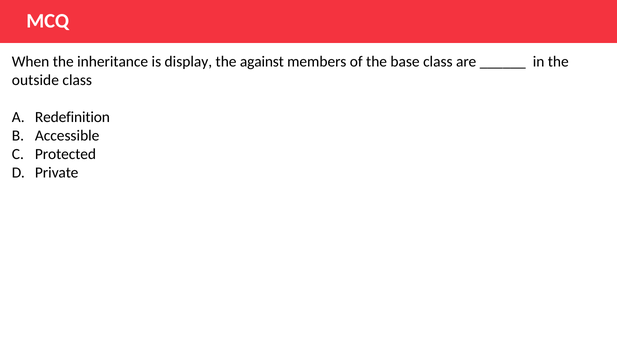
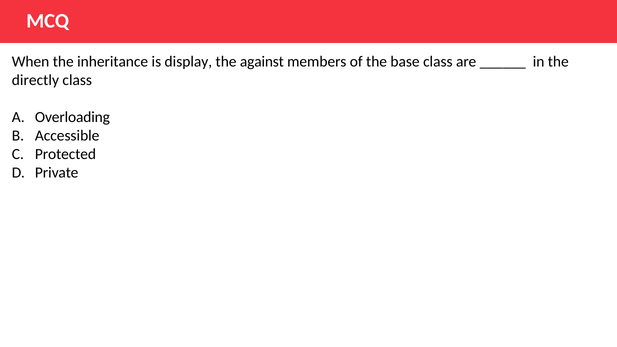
outside: outside -> directly (35, 80)
Redefinition: Redefinition -> Overloading (72, 117)
